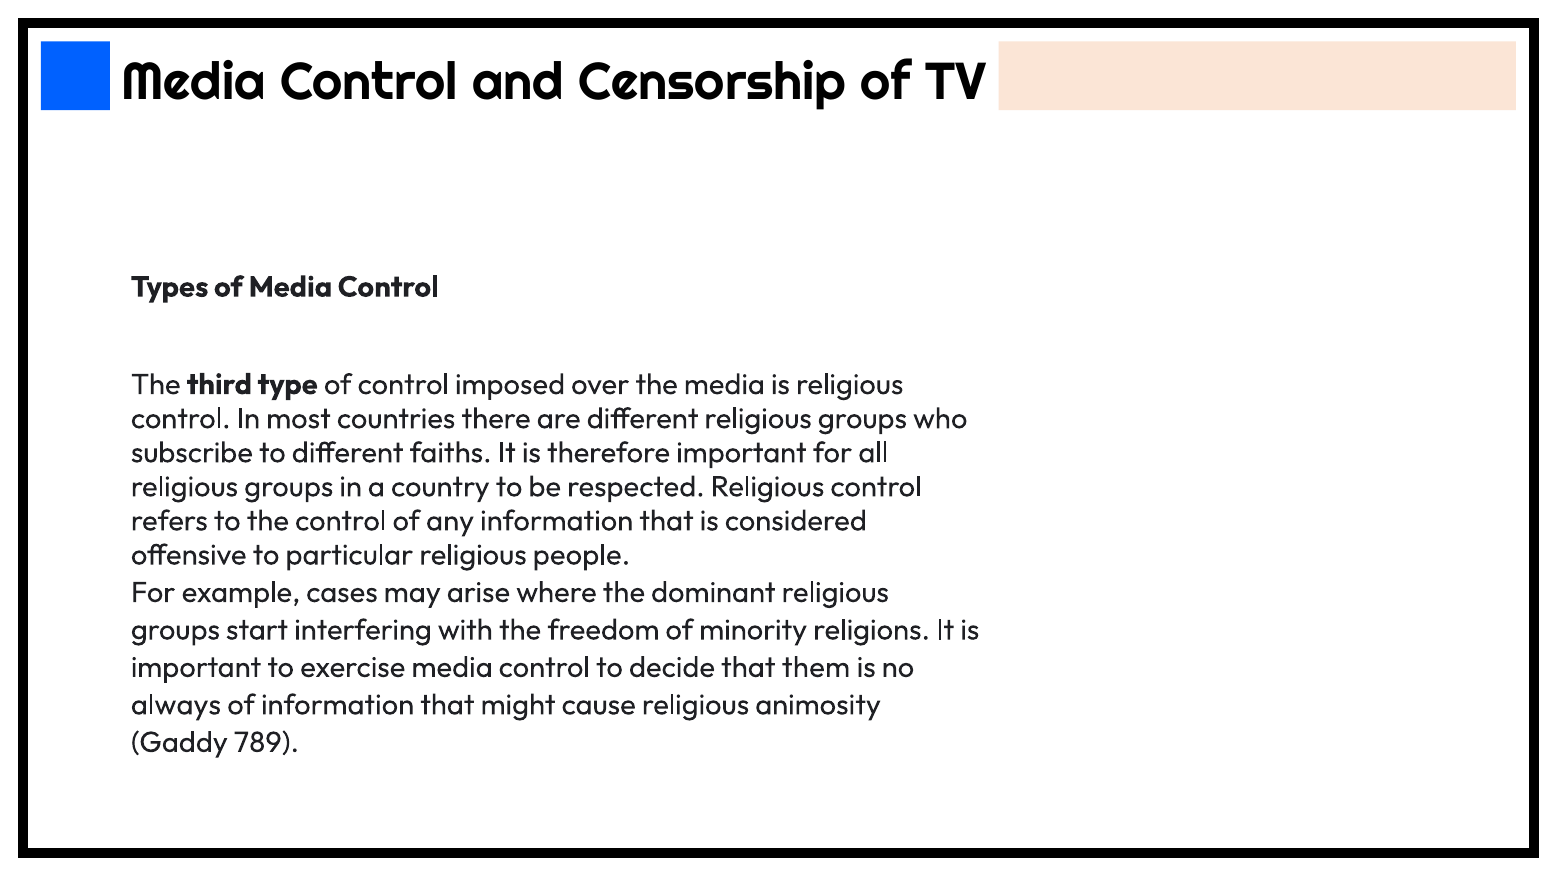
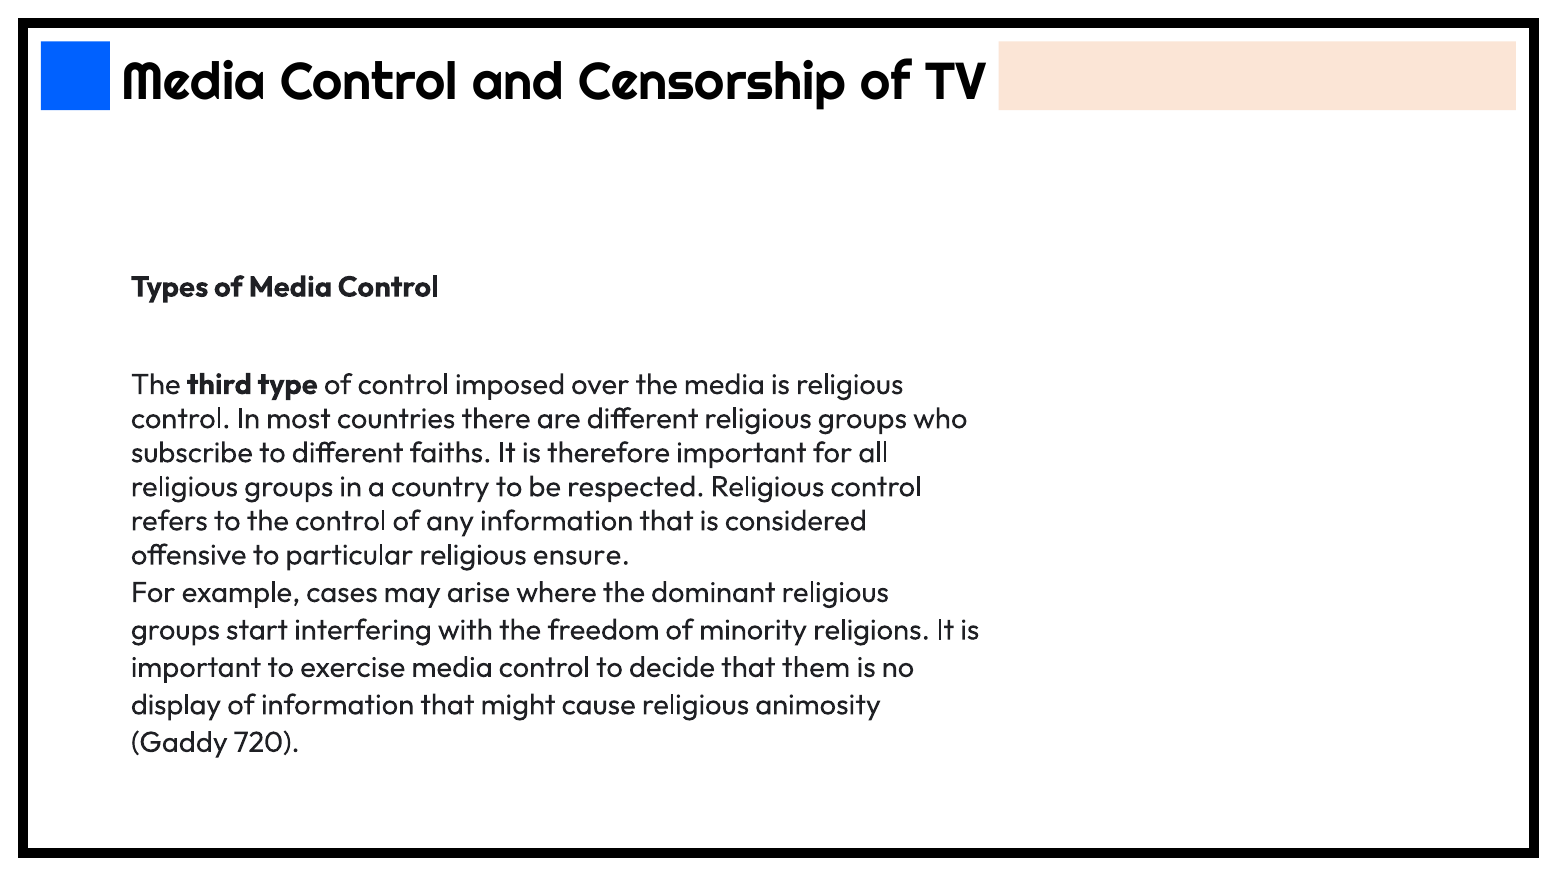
people: people -> ensure (581, 555)
always: always -> display (176, 705)
789: 789 -> 720 (267, 742)
